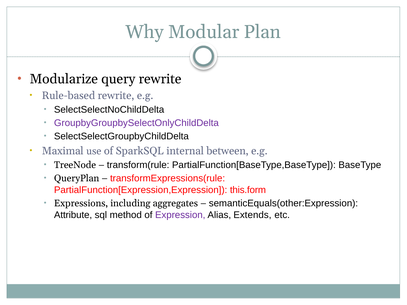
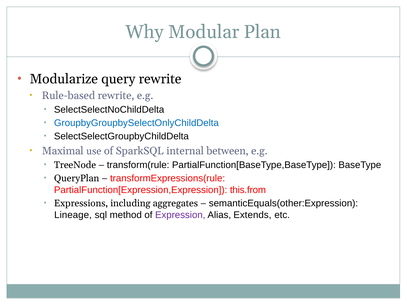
GroupbyGroupbySelectOnlyChildDelta colour: purple -> blue (136, 123)
this.form: this.form -> this.from (248, 190)
Attribute: Attribute -> Lineage (73, 215)
